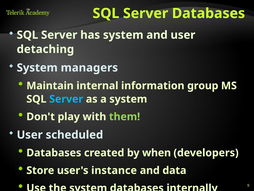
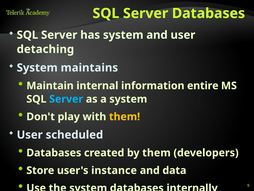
managers: managers -> maintains (89, 68)
group: group -> entire (203, 86)
them colour: light green -> yellow (125, 116)
by when: when -> them (156, 152)
